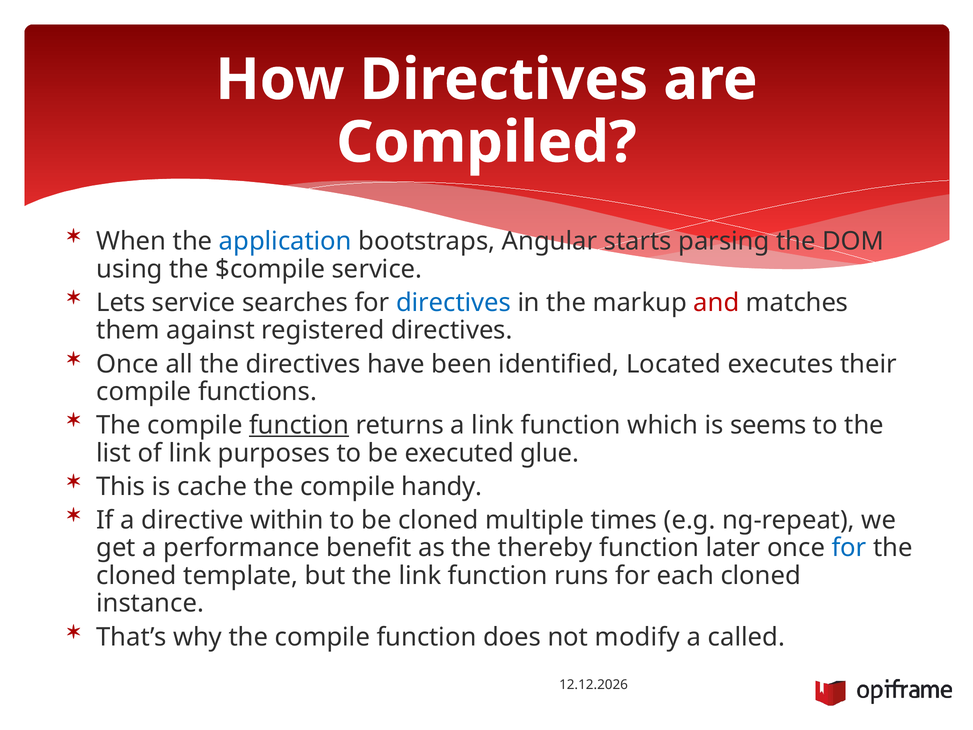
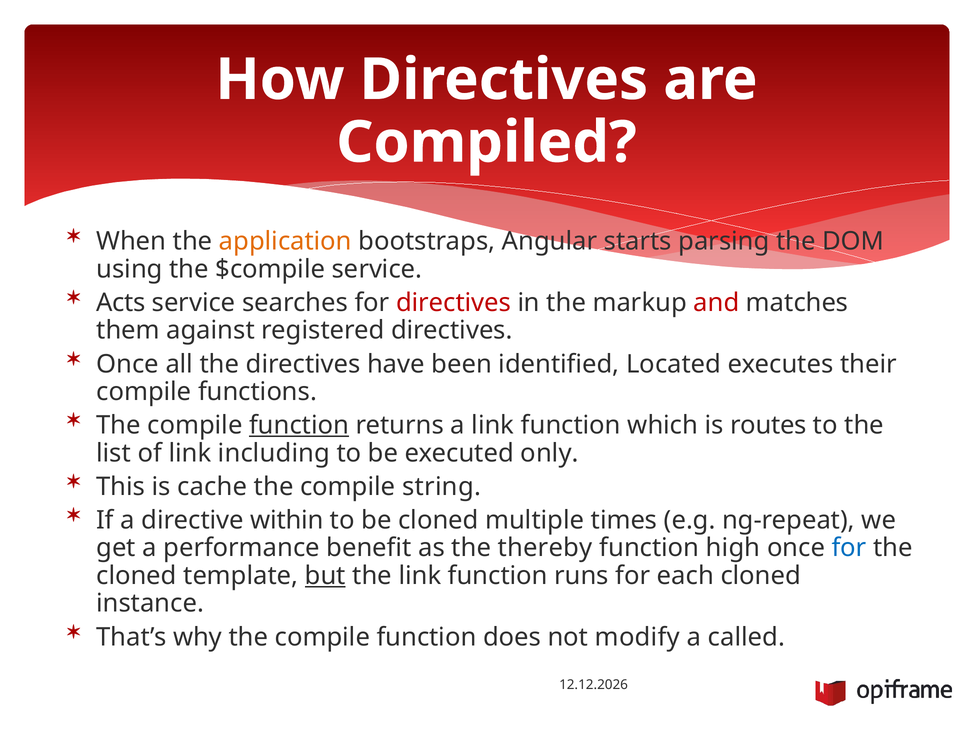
application colour: blue -> orange (285, 241)
Lets: Lets -> Acts (121, 303)
directives colour: blue -> red (454, 303)
seems: seems -> routes (768, 425)
purposes: purposes -> including (274, 453)
glue: glue -> only (549, 453)
handy: handy -> string (442, 487)
later: later -> high (733, 548)
but underline: none -> present (325, 576)
